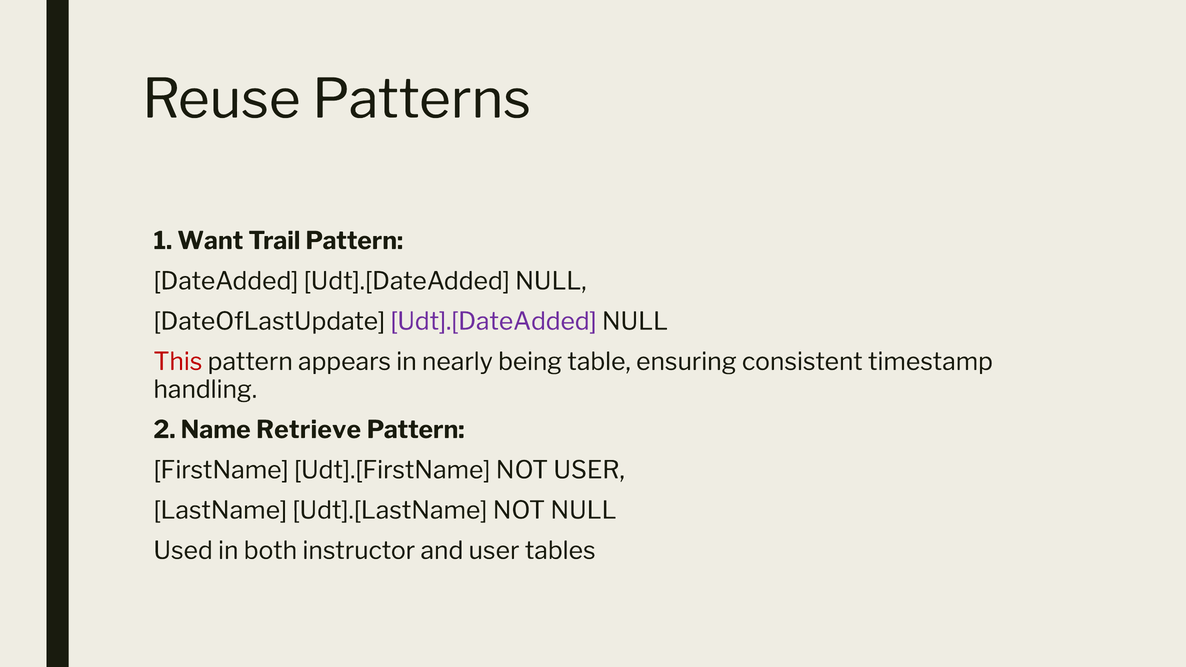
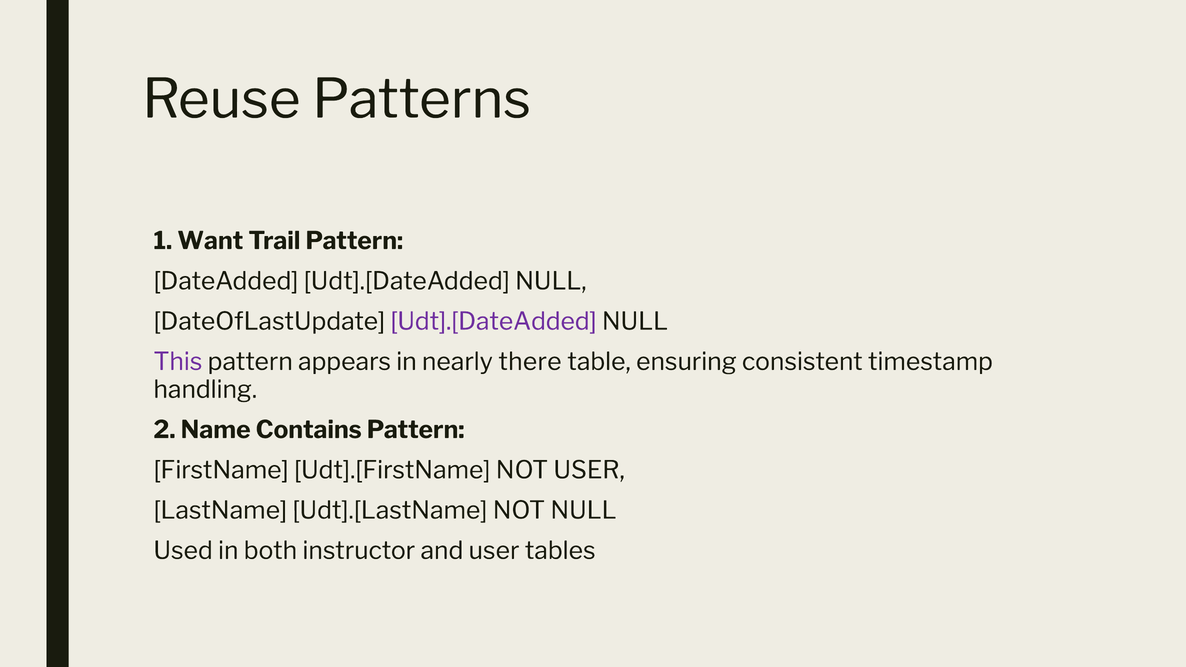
This colour: red -> purple (178, 362)
being: being -> there (530, 362)
Retrieve: Retrieve -> Contains (309, 430)
